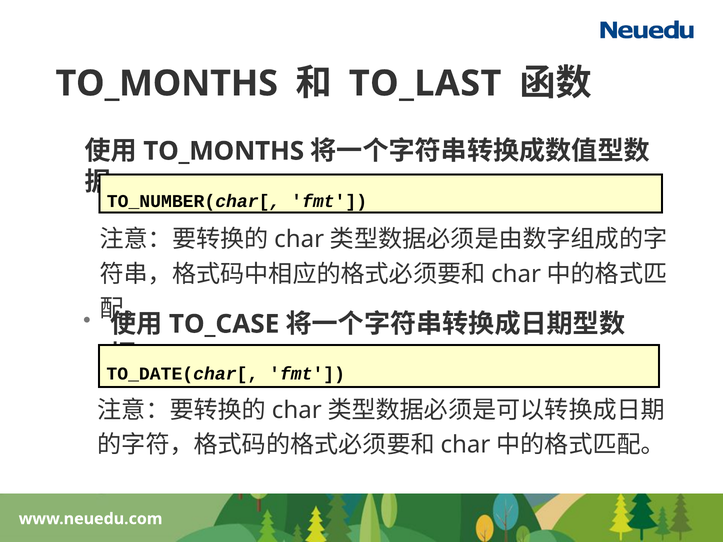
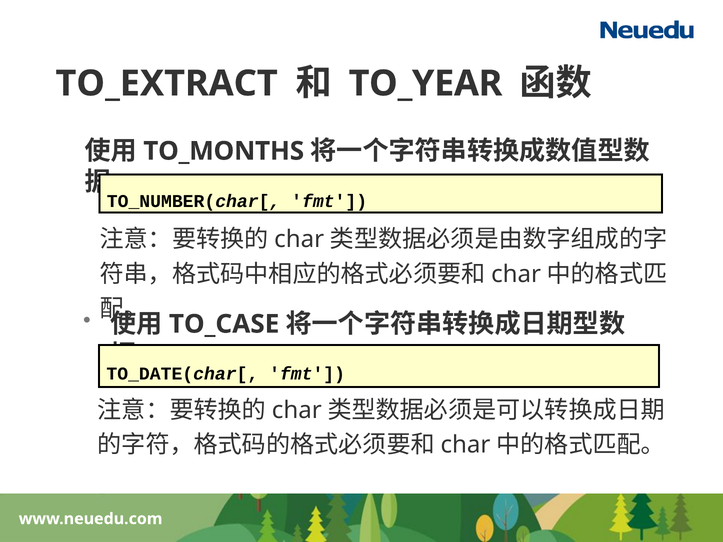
TO_MONTHS: TO_MONTHS -> TO_EXTRACT (167, 84)
TO_LAST: TO_LAST -> TO_YEAR (425, 84)
